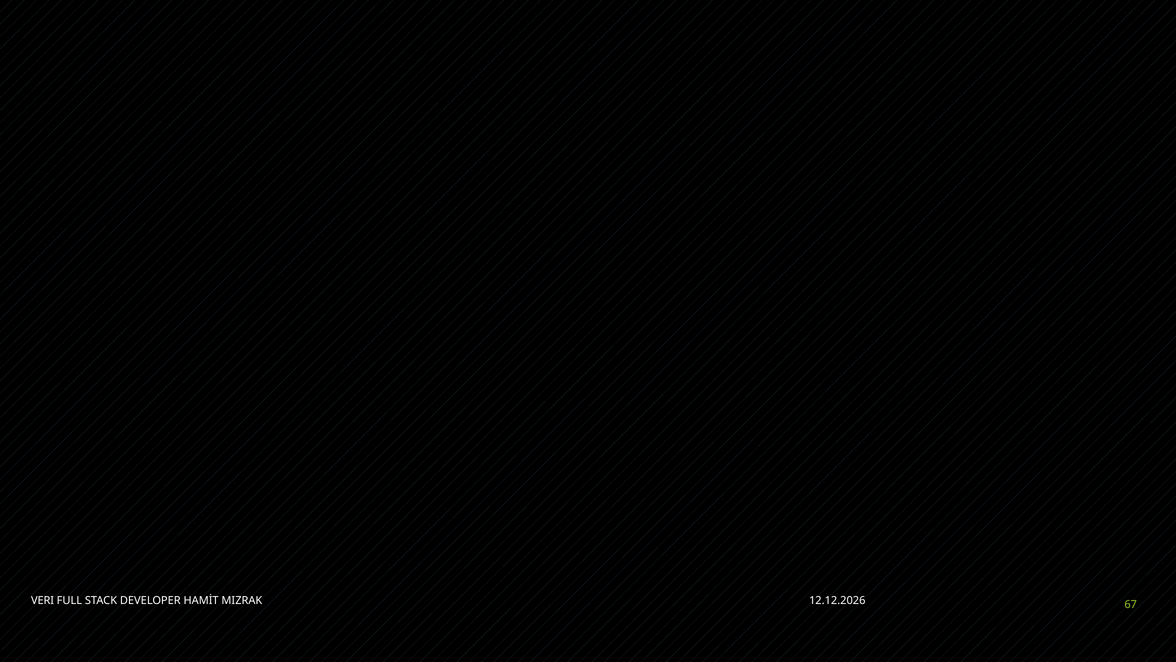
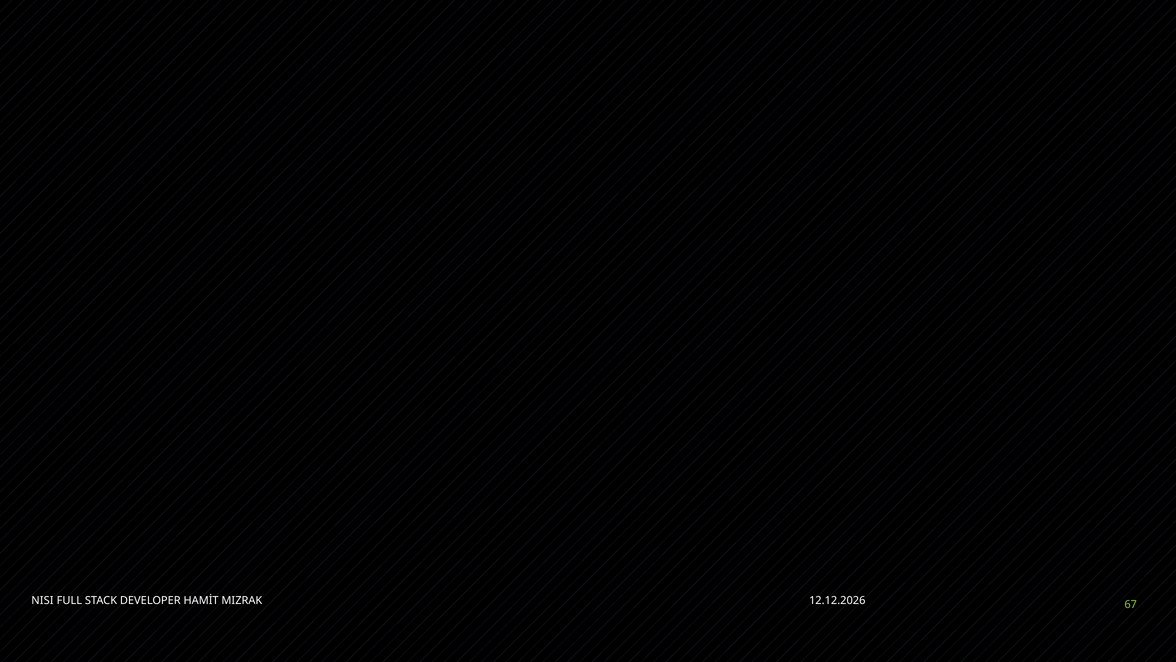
VERI: VERI -> NISI (42, 600)
